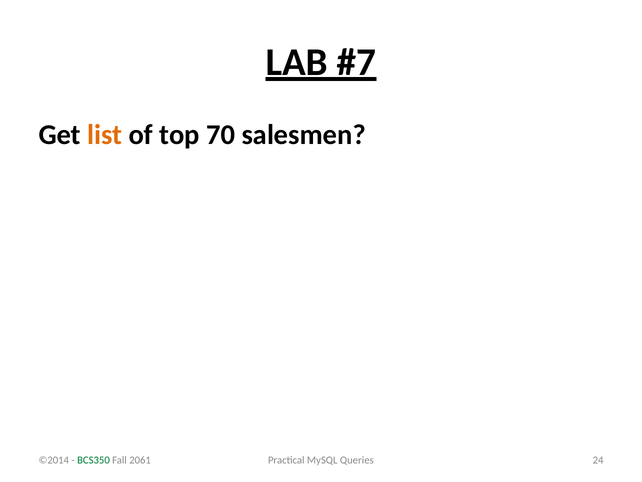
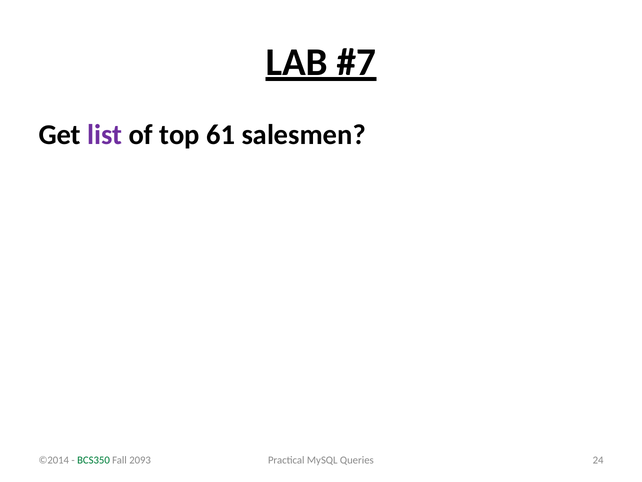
list colour: orange -> purple (105, 135)
70: 70 -> 61 (221, 135)
2061: 2061 -> 2093 (140, 460)
